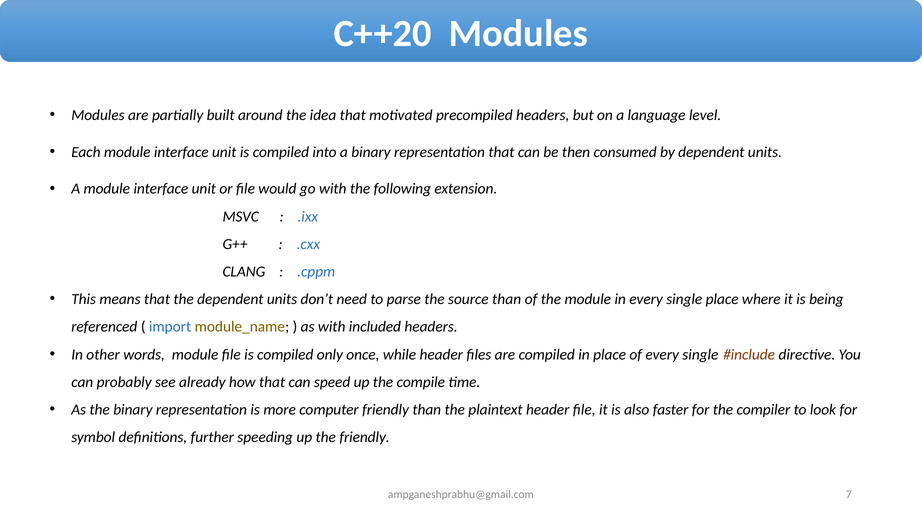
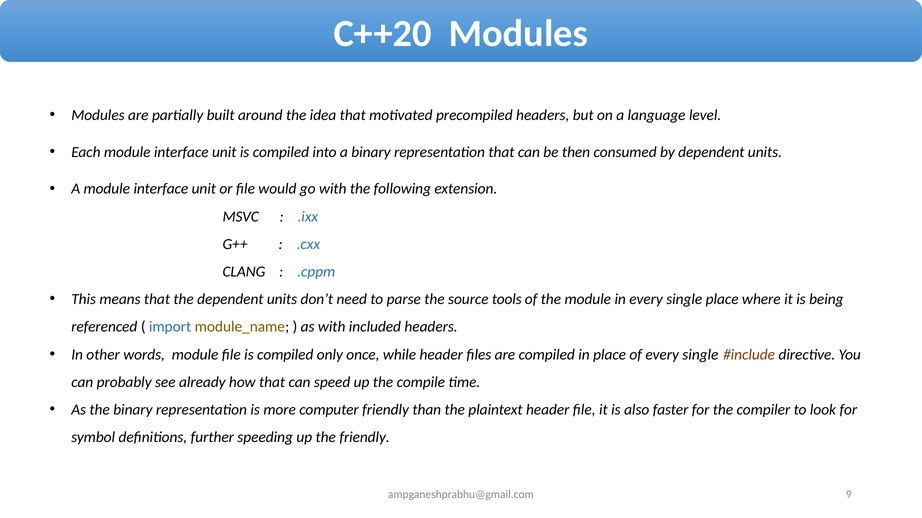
source than: than -> tools (507, 300)
7: 7 -> 9 (849, 495)
